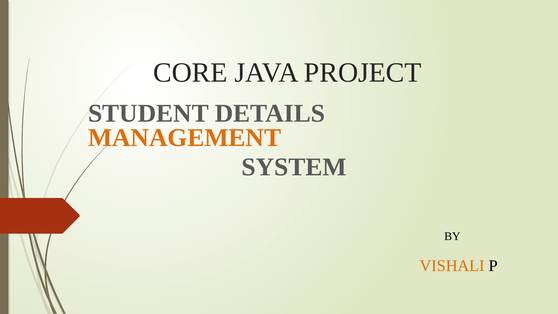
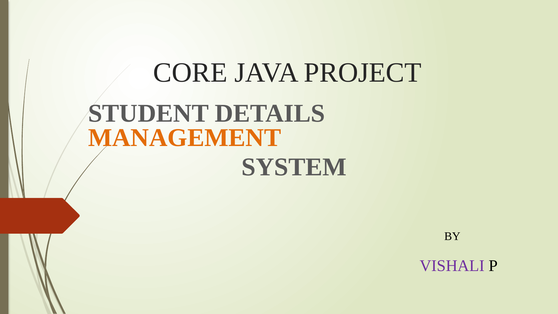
VISHALI colour: orange -> purple (452, 266)
